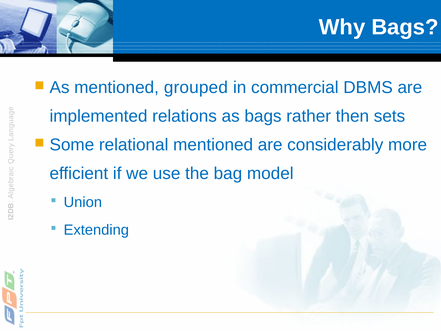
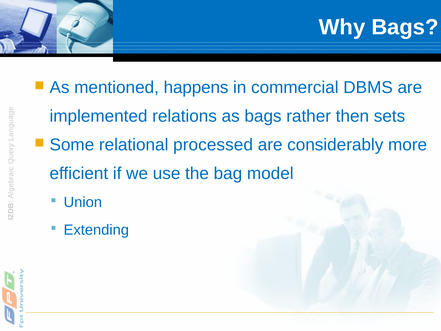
grouped: grouped -> happens (196, 87)
relational mentioned: mentioned -> processed (213, 145)
